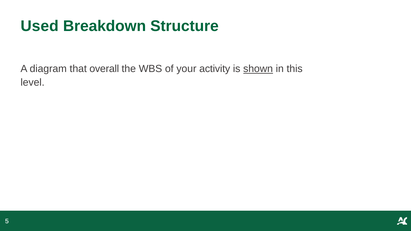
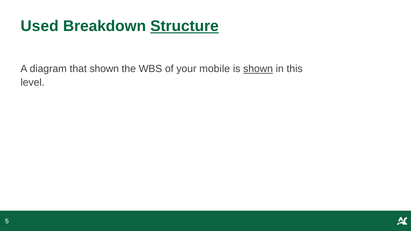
Structure underline: none -> present (184, 26)
that overall: overall -> shown (104, 69)
activity: activity -> mobile (215, 69)
